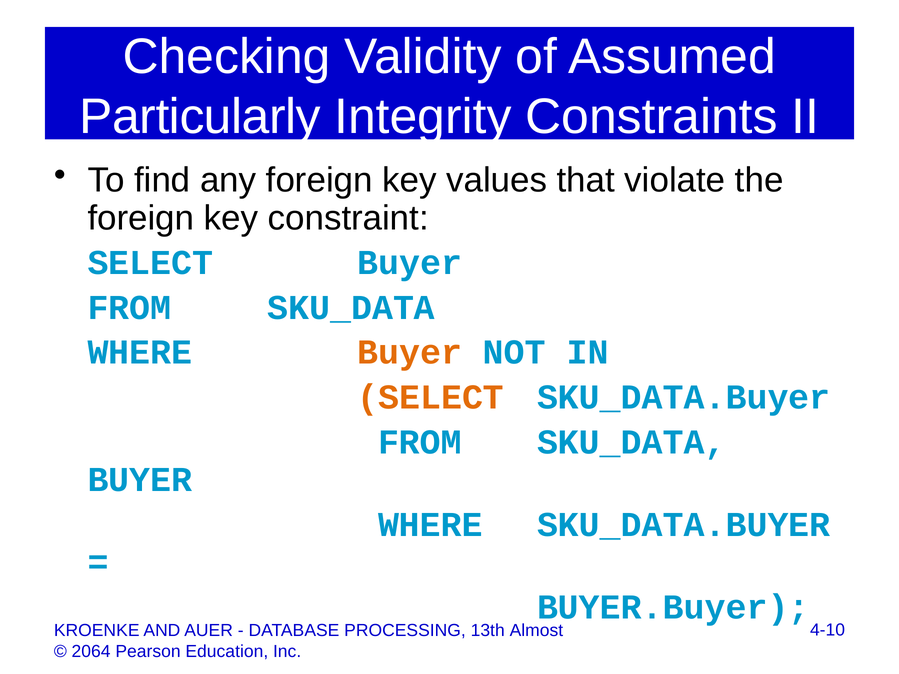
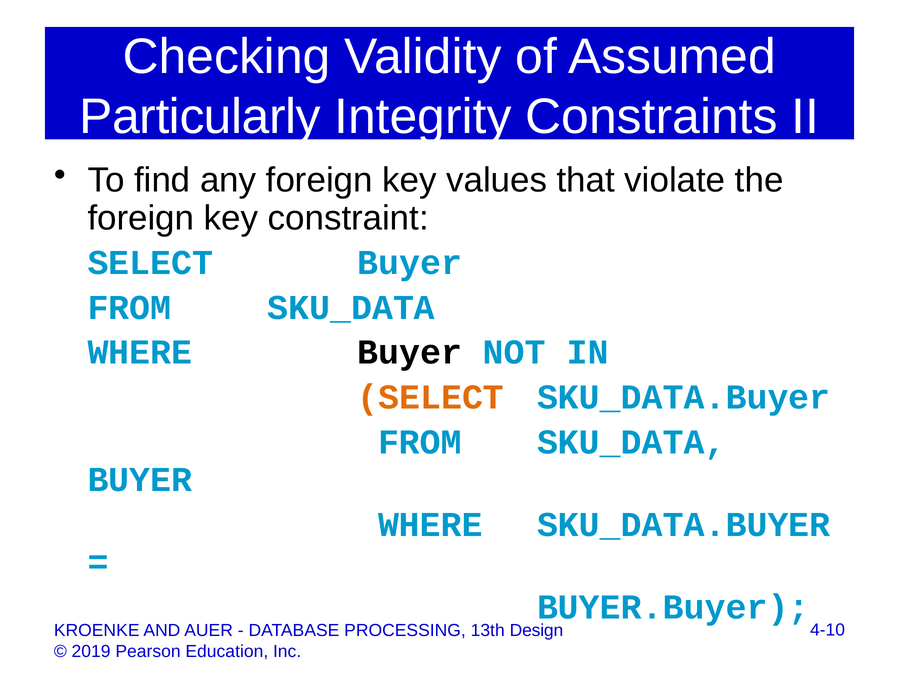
Buyer colour: orange -> black (410, 353)
Almost: Almost -> Design (536, 631)
2064: 2064 -> 2019 (91, 652)
